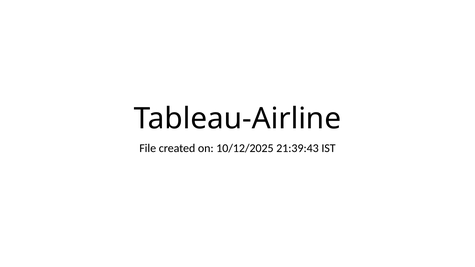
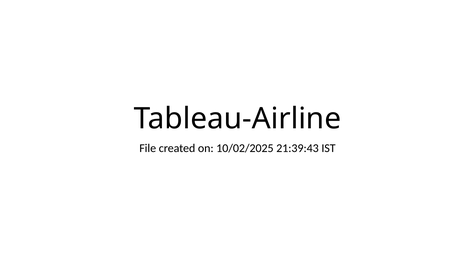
10/12/2025: 10/12/2025 -> 10/02/2025 (245, 148)
